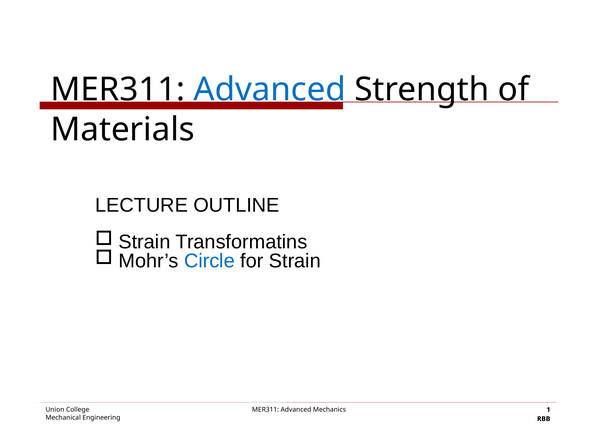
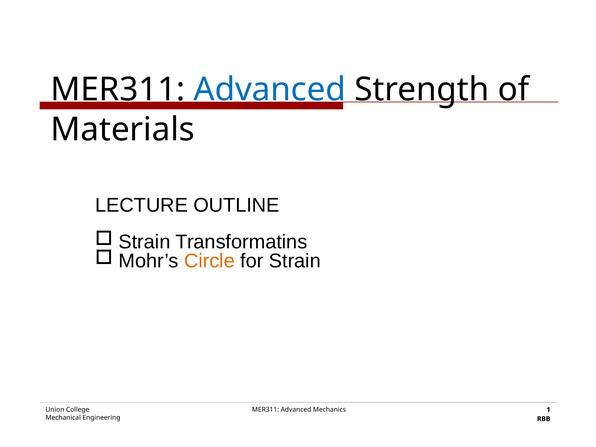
Circle colour: blue -> orange (209, 261)
